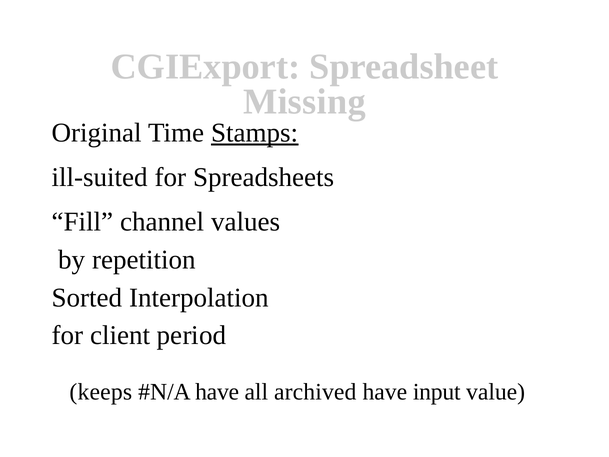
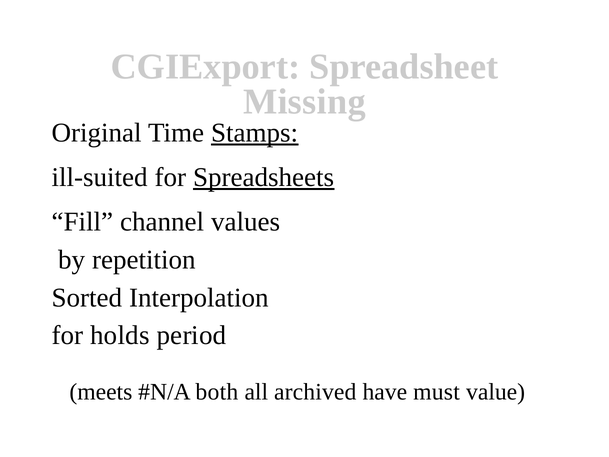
Spreadsheets underline: none -> present (264, 177)
client: client -> holds (120, 335)
keeps: keeps -> meets (101, 392)
have: have -> both (217, 392)
input: input -> must (437, 392)
